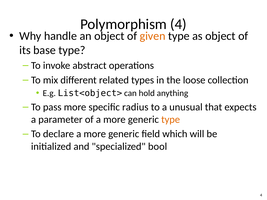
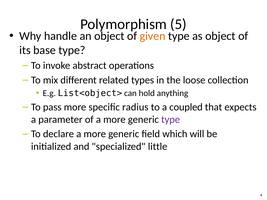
Polymorphism 4: 4 -> 5 (178, 24)
unusual: unusual -> coupled (186, 107)
type colour: orange -> purple (171, 120)
bool: bool -> little (158, 147)
